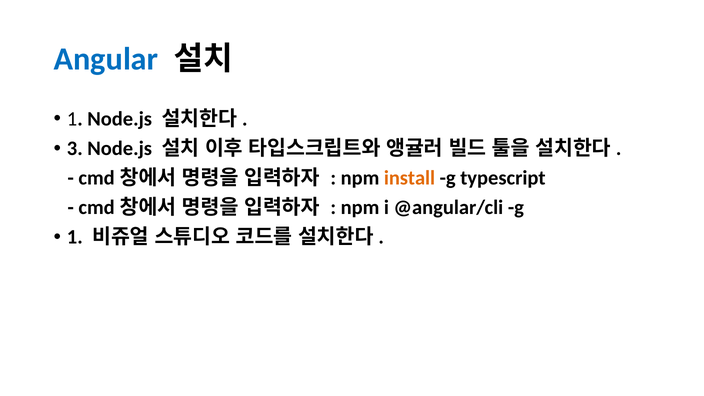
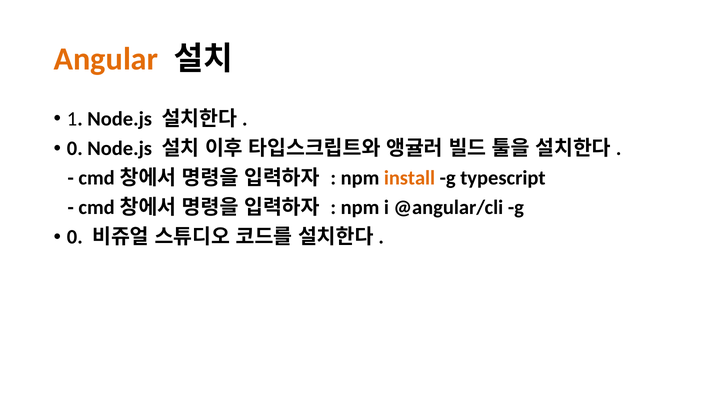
Angular colour: blue -> orange (106, 59)
3: 3 -> 0 (75, 149)
1: 1 -> 0 (75, 237)
